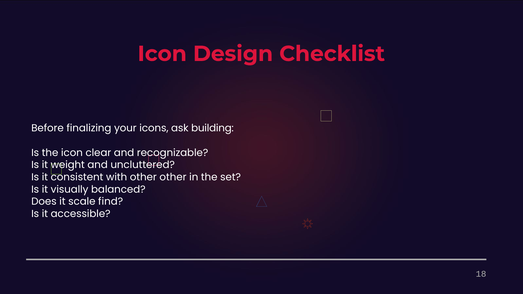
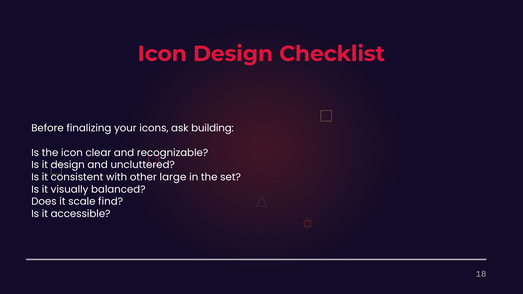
it weight: weight -> design (68, 165)
other other: other -> large (173, 177)
